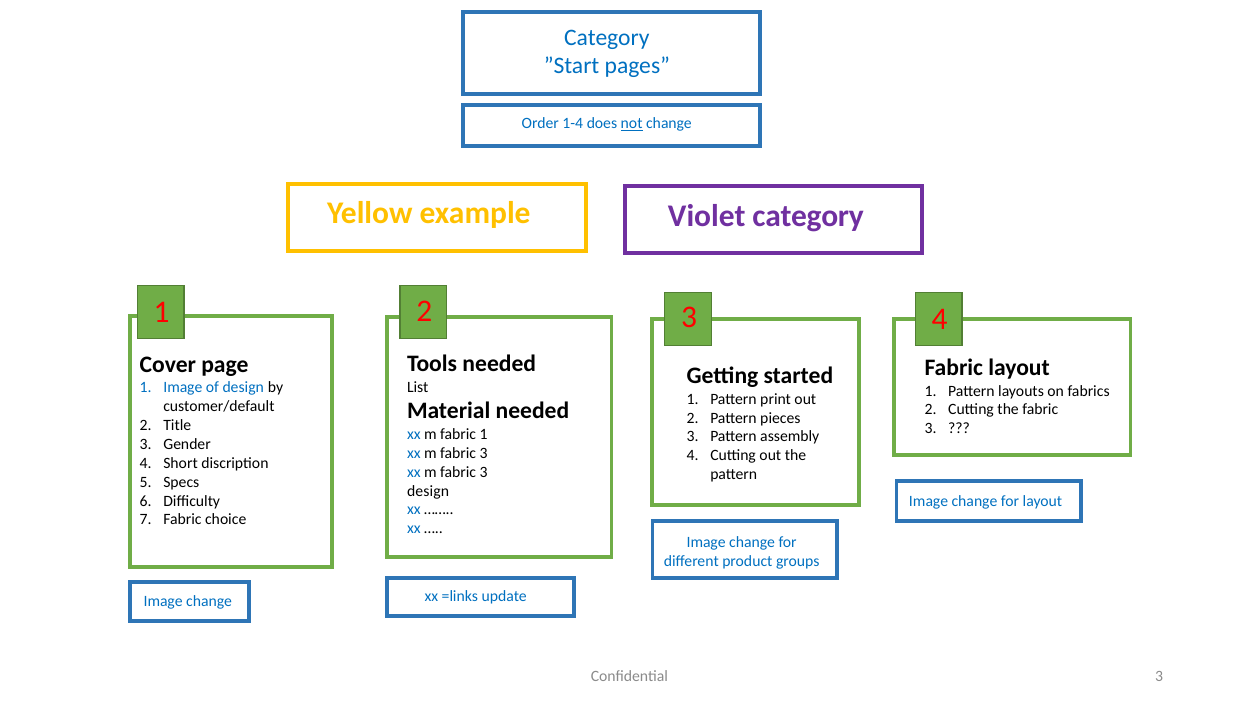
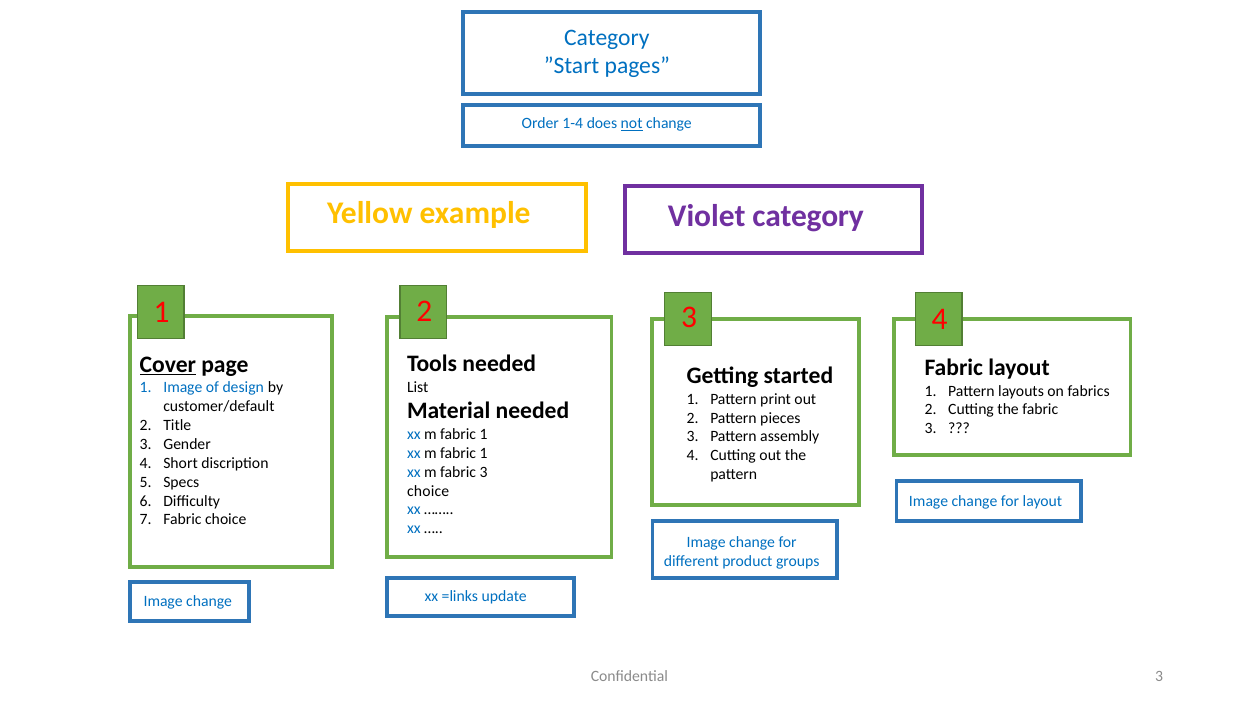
Cover underline: none -> present (168, 365)
3: 3 -> 1 (484, 453)
design: design -> choice (428, 491)
